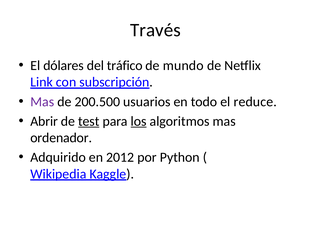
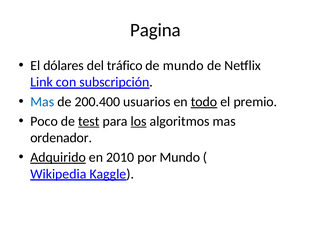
Través: Través -> Pagina (156, 30)
Mas colour: purple -> blue (42, 101)
200.500: 200.500 -> 200.400 (97, 101)
todo underline: none -> present (204, 101)
reduce: reduce -> premio (255, 101)
Abrir: Abrir -> Poco (44, 121)
Adquirido underline: none -> present (58, 157)
2012: 2012 -> 2010 (120, 157)
por Python: Python -> Mundo (180, 157)
